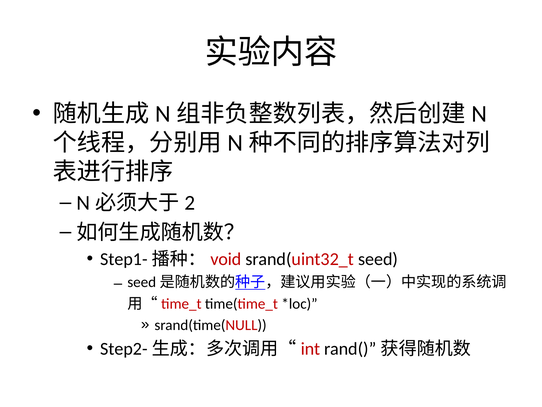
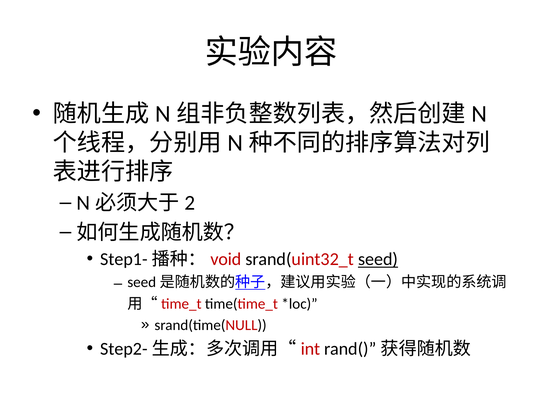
seed underline: none -> present (378, 259)
